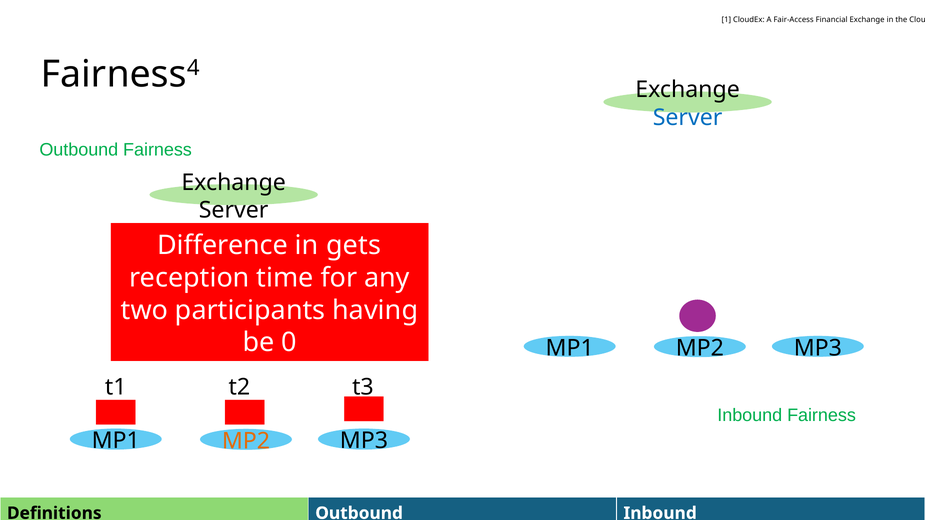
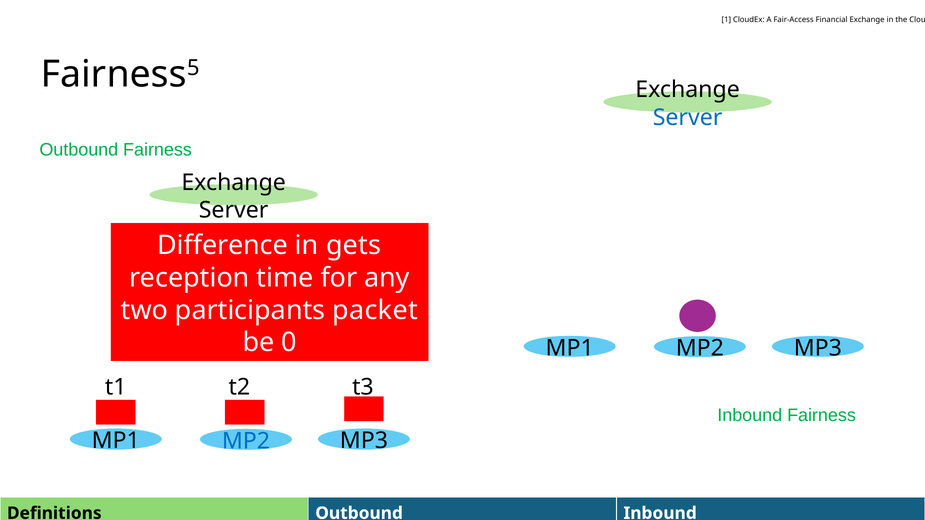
4: 4 -> 5 (193, 68)
having: having -> packet (375, 310)
MP2 colour: orange -> blue (246, 441)
